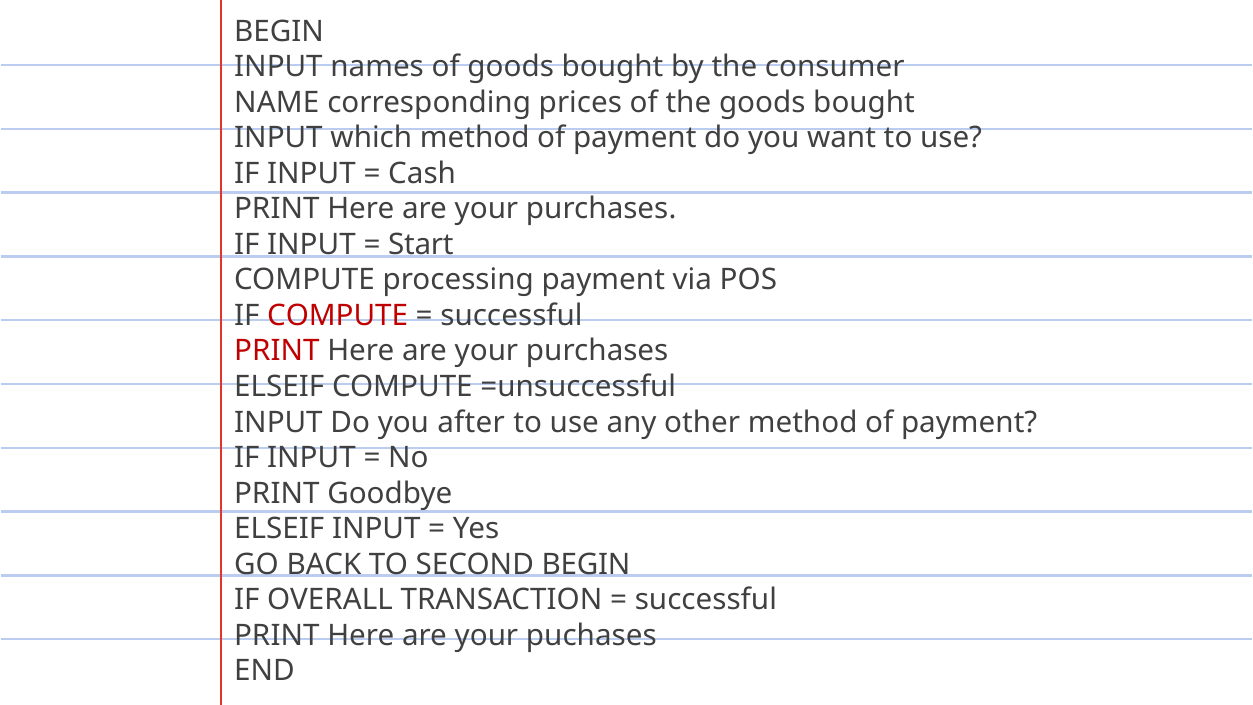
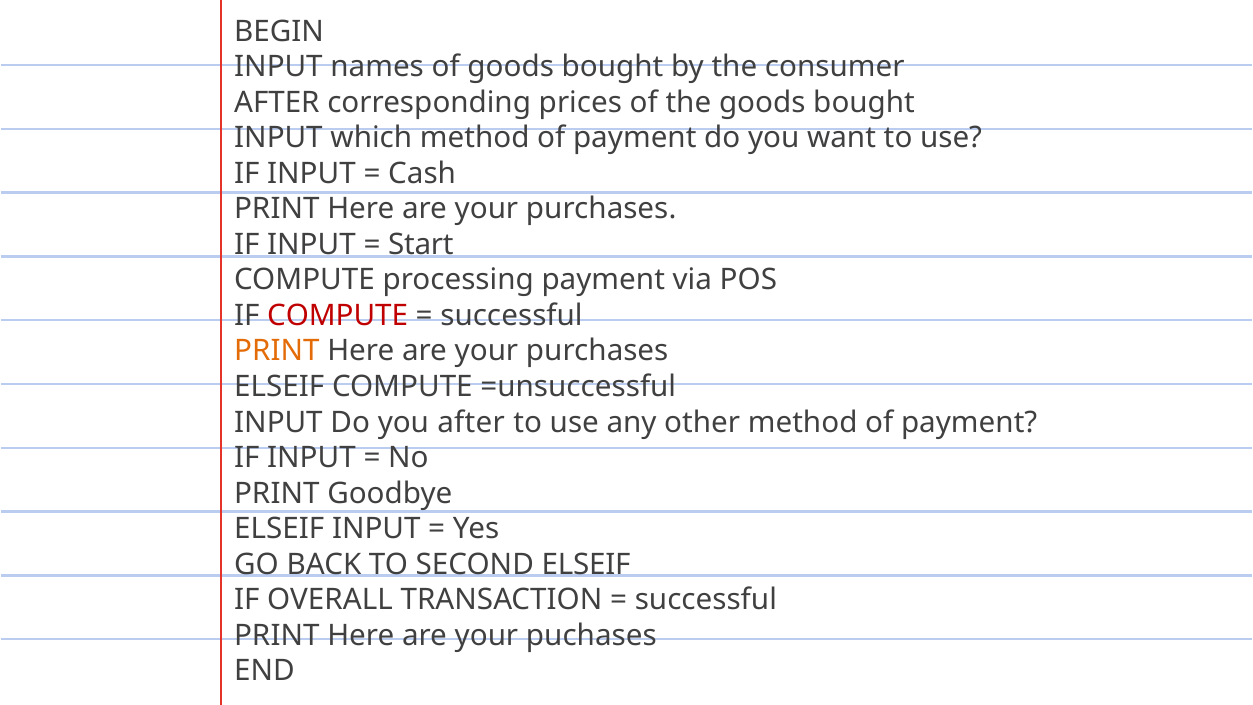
NAME: NAME -> AFTER (277, 103)
PRINT colour: red -> orange (277, 351)
SECOND BEGIN: BEGIN -> ELSEIF (586, 564)
